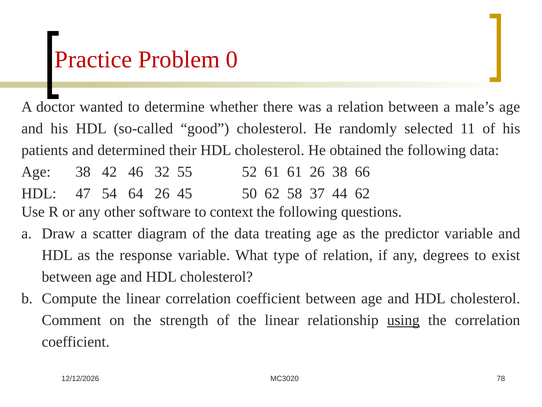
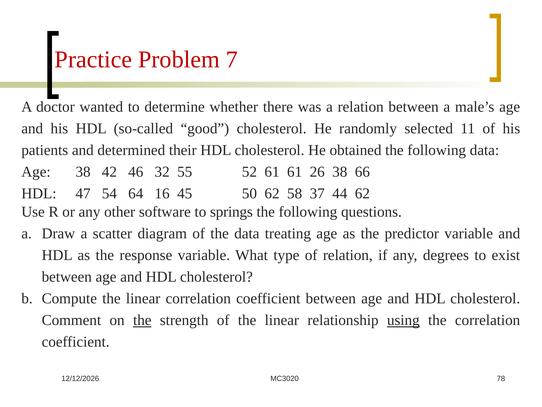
0: 0 -> 7 (232, 60)
64 26: 26 -> 16 (162, 193)
context: context -> springs (231, 211)
the underline: none -> present (142, 320)
